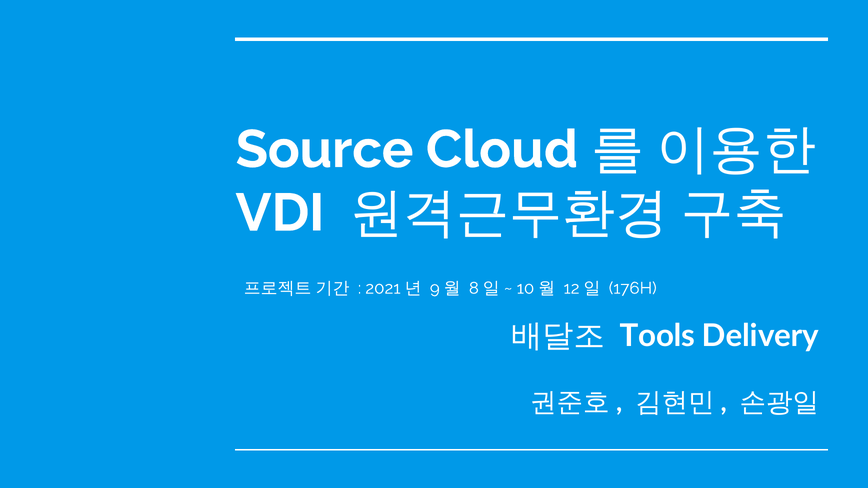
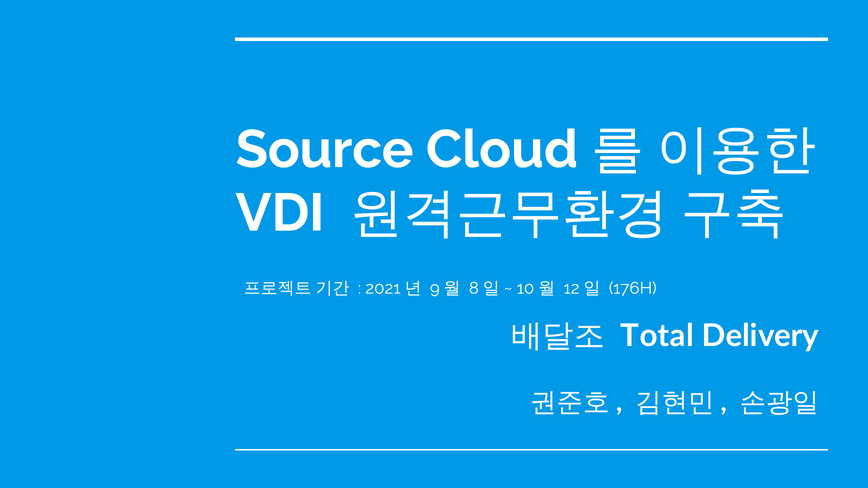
Tools: Tools -> Total (657, 336)
